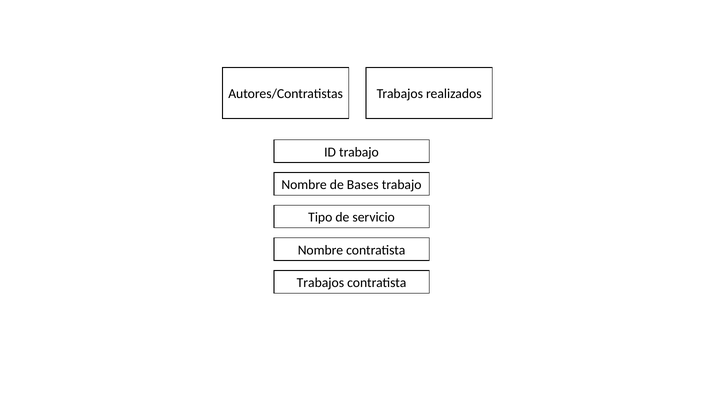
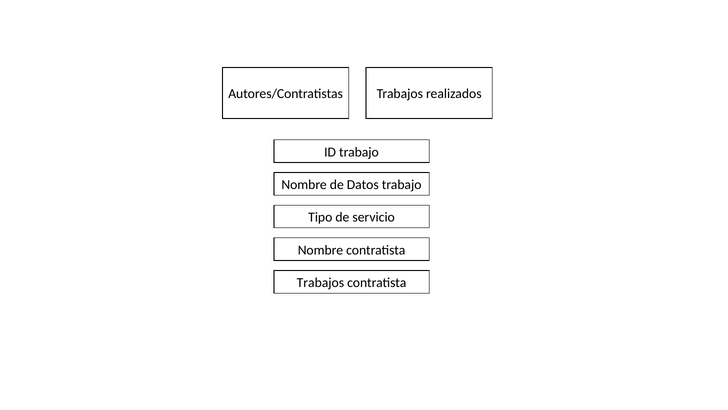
Bases: Bases -> Datos (363, 185)
